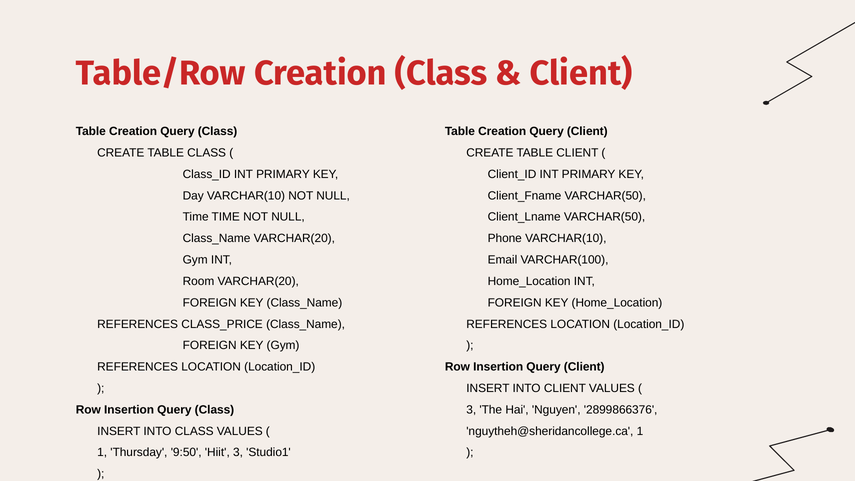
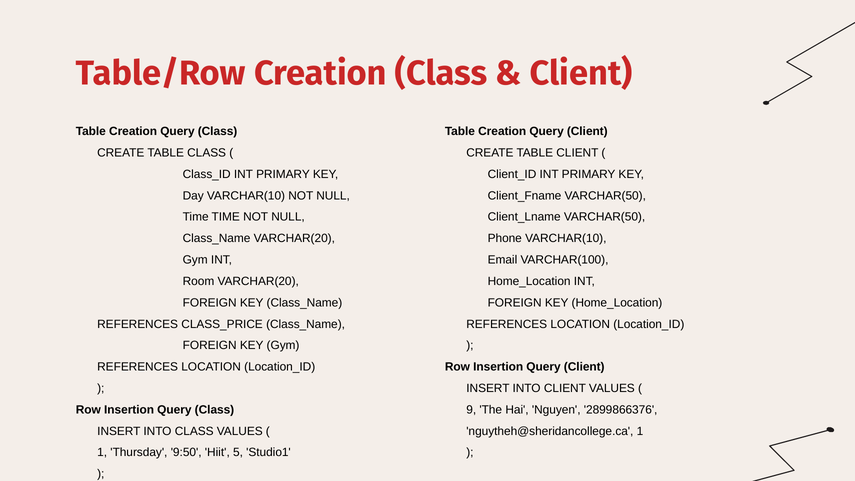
3: 3 -> 9 (471, 410)
Hiit 3: 3 -> 5 (238, 453)
